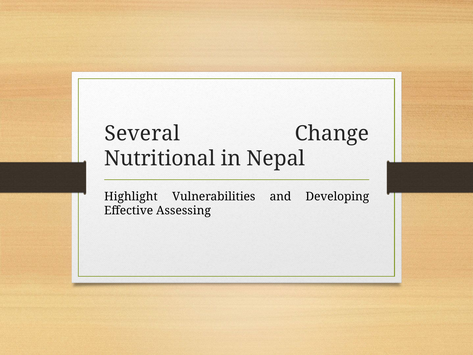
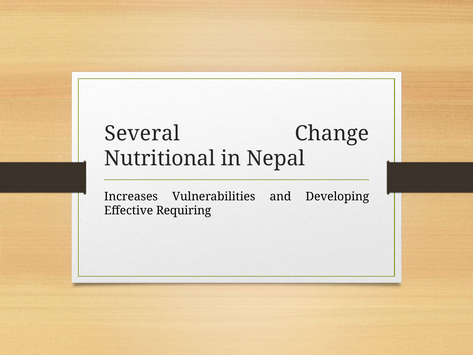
Highlight: Highlight -> Increases (131, 196)
Assessing: Assessing -> Requiring (184, 211)
